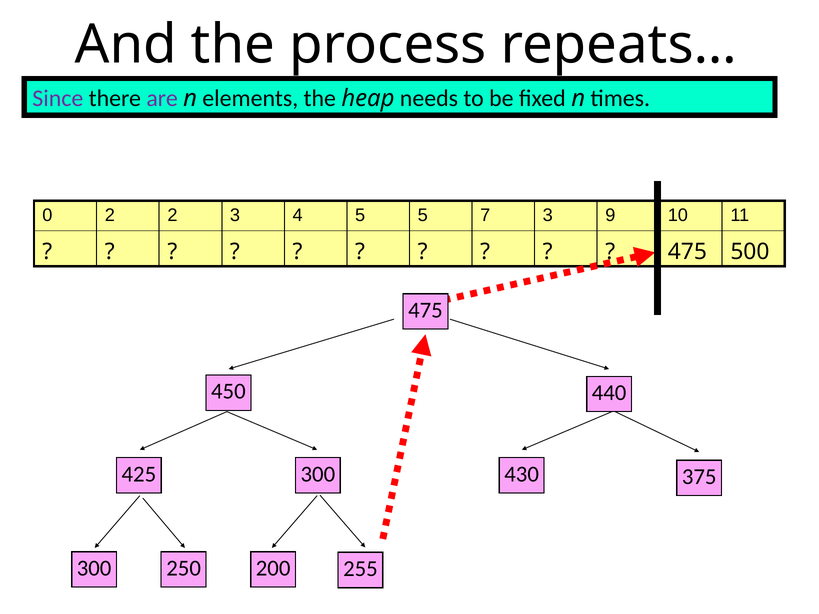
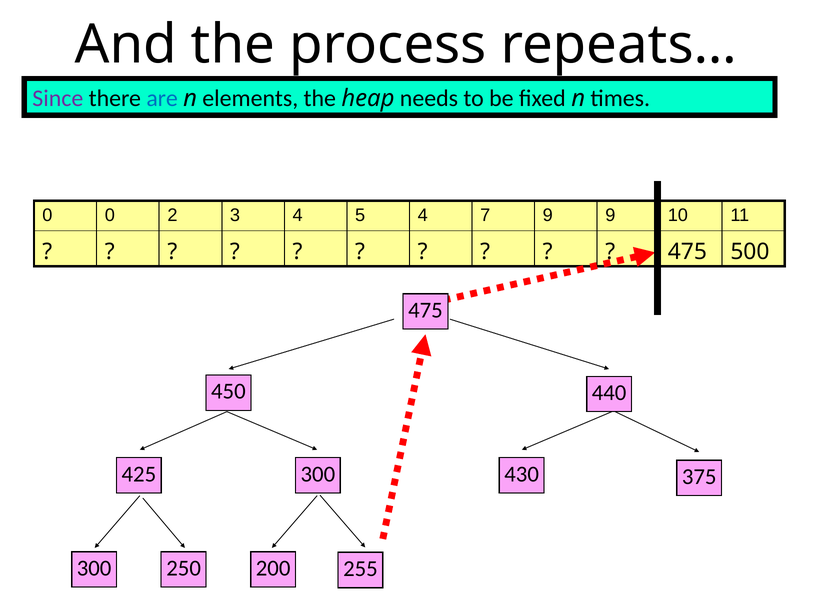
are colour: purple -> blue (162, 99)
0 2: 2 -> 0 (110, 215)
5 5: 5 -> 4 (423, 215)
7 3: 3 -> 9 (548, 215)
